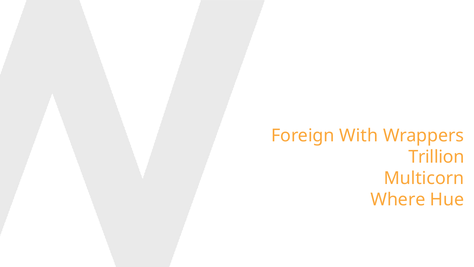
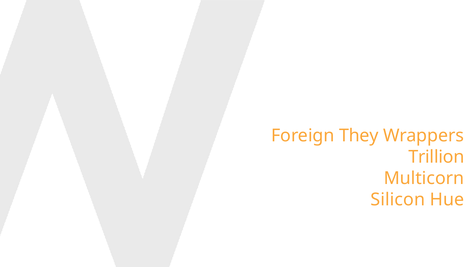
With: With -> They (359, 135)
Where: Where -> Silicon (398, 199)
